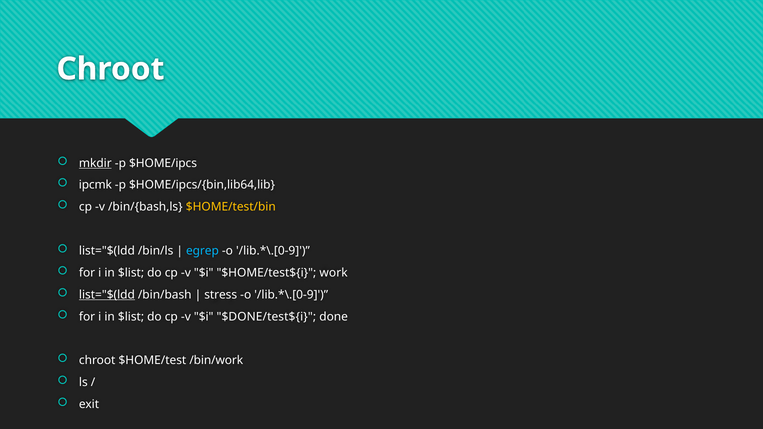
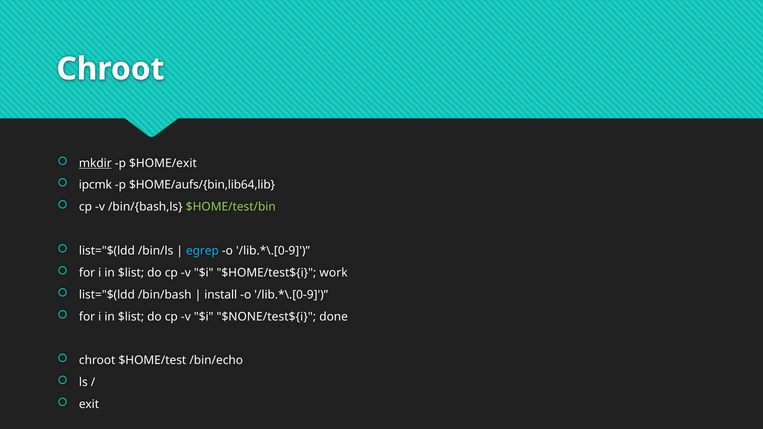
$HOME/ipcs: $HOME/ipcs -> $HOME/exit (163, 163)
$HOME/ipcs/{bin,lib64,lib: $HOME/ipcs/{bin,lib64,lib -> $HOME/aufs/{bin,lib64,lib (202, 185)
$HOME/test/bin colour: yellow -> light green (231, 207)
list="$(ldd underline: present -> none (107, 295)
stress: stress -> install (221, 295)
$DONE/test${i: $DONE/test${i -> $NONE/test${i (266, 317)
/bin/work: /bin/work -> /bin/echo (216, 361)
